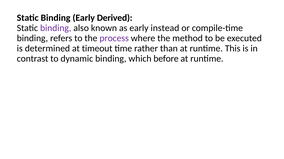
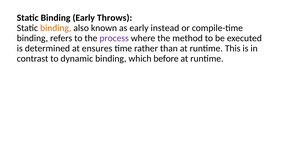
Derived: Derived -> Throws (115, 18)
binding colour: purple -> orange (56, 28)
timeout: timeout -> ensures (97, 49)
